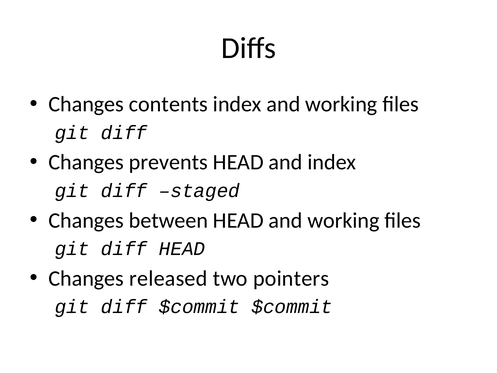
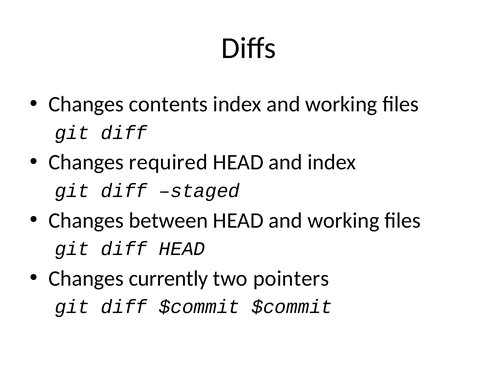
prevents: prevents -> required (168, 162)
released: released -> currently (169, 278)
